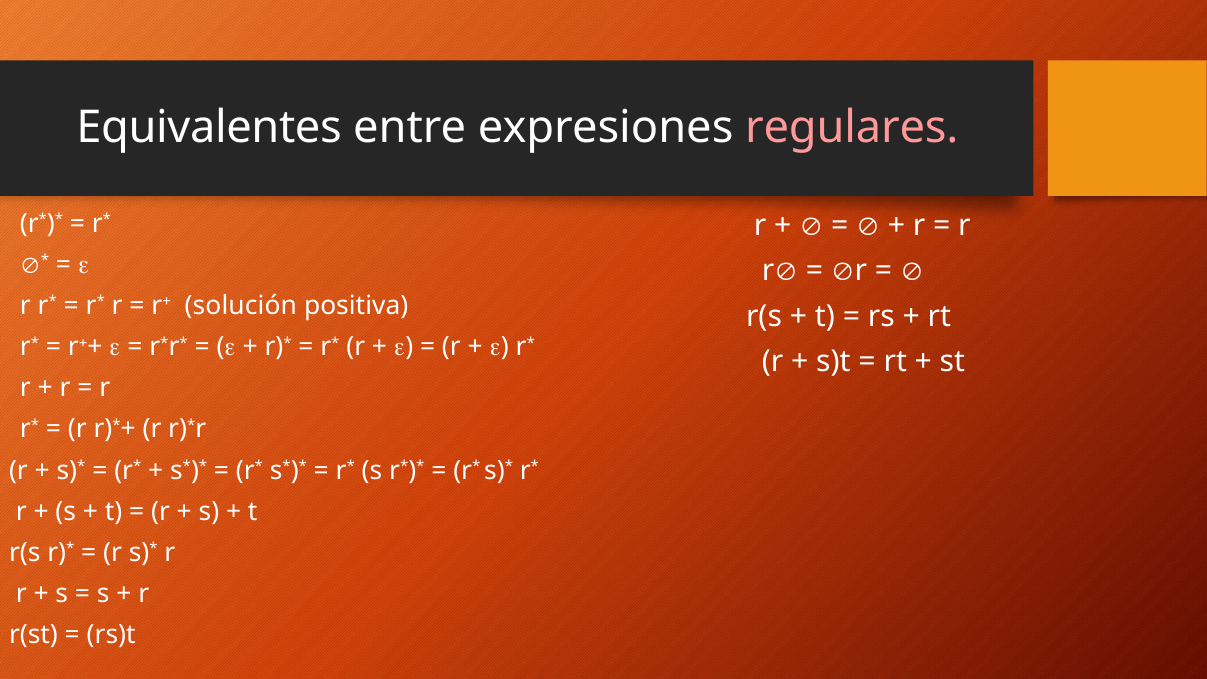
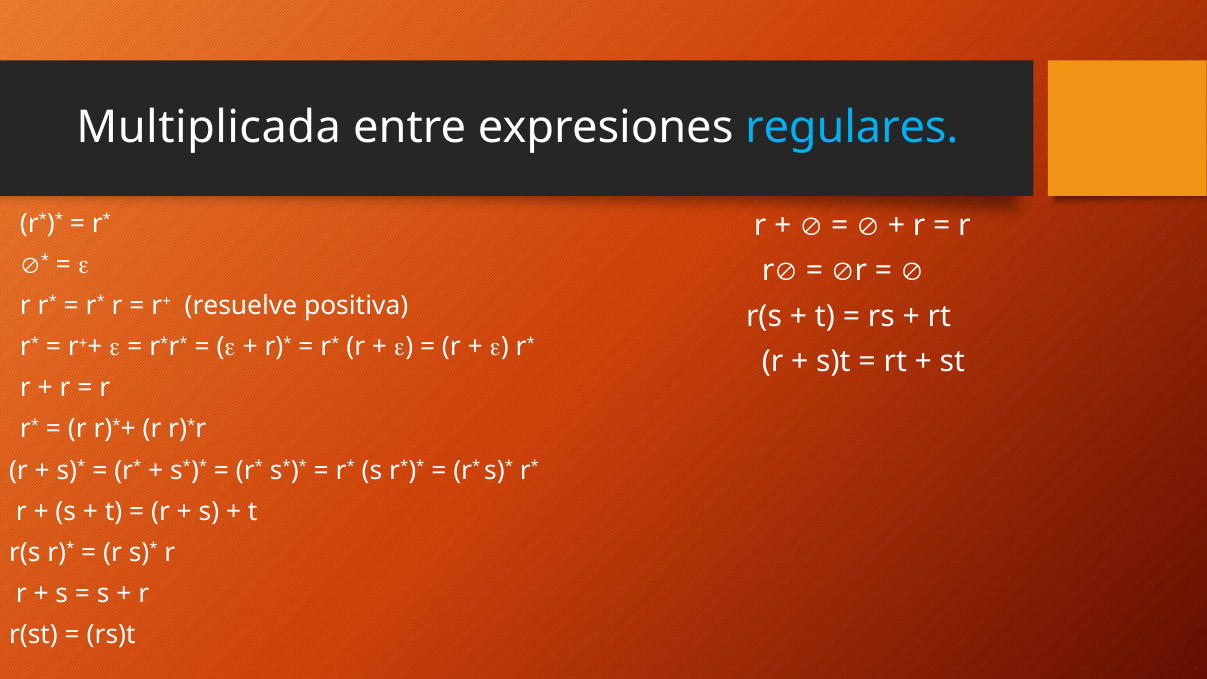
Equivalentes: Equivalentes -> Multiplicada (209, 128)
regulares colour: pink -> light blue (852, 128)
solución: solución -> resuelve (241, 306)
